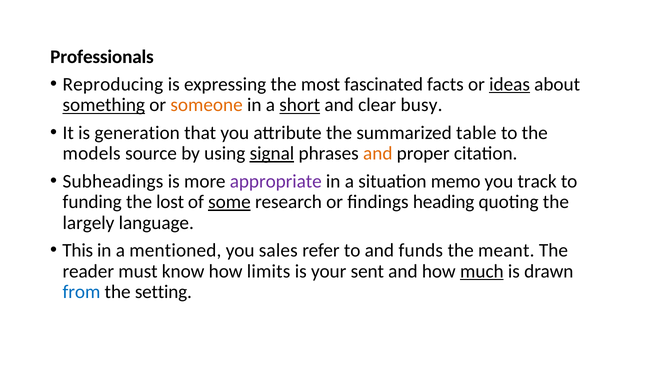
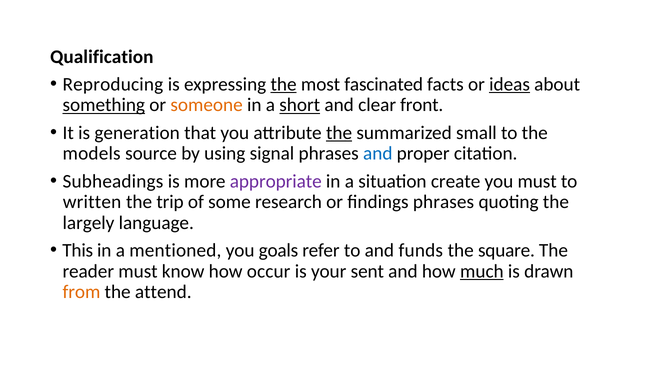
Professionals: Professionals -> Qualification (102, 57)
the underline: none -> present (284, 84)
busy: busy -> front (422, 105)
the underline: none -> present (339, 133)
table: table -> small (476, 133)
signal underline: present -> none (272, 153)
and colour: orange -> blue (378, 153)
memo: memo -> create (456, 181)
you track: track -> must (537, 181)
funding: funding -> written (92, 202)
lost: lost -> trip (170, 202)
some underline: present -> none (229, 202)
findings heading: heading -> phrases (444, 202)
sales: sales -> goals (278, 250)
meant: meant -> square (506, 250)
limits: limits -> occur (269, 271)
from colour: blue -> orange (81, 292)
setting: setting -> attend (163, 292)
